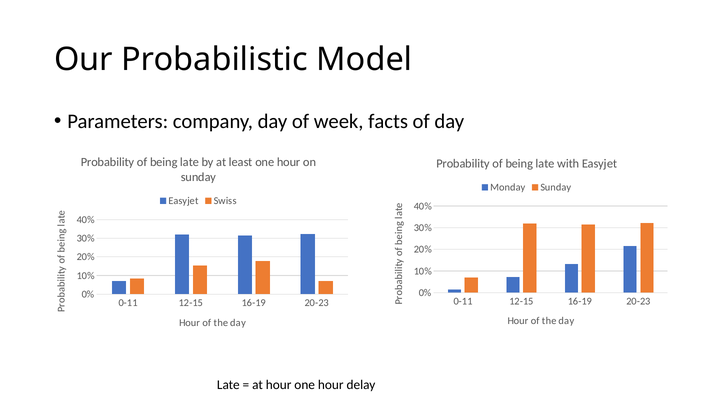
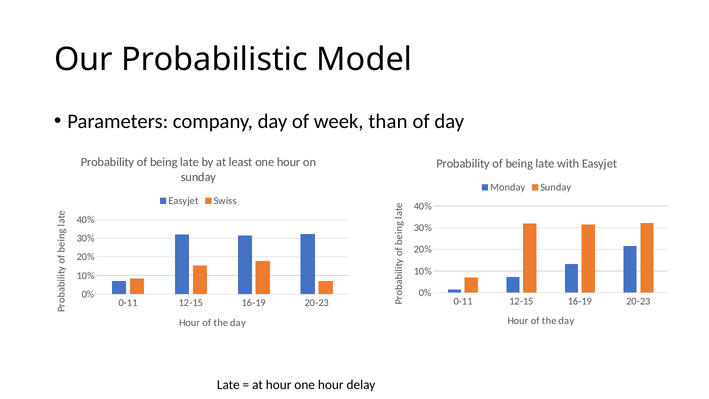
facts: facts -> than (388, 121)
